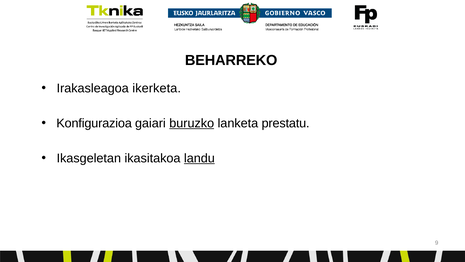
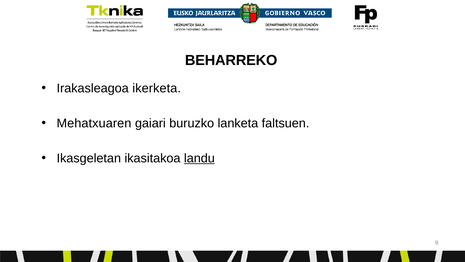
Konfigurazioa: Konfigurazioa -> Mehatxuaren (94, 123)
buruzko underline: present -> none (192, 123)
prestatu: prestatu -> faltsuen (286, 123)
